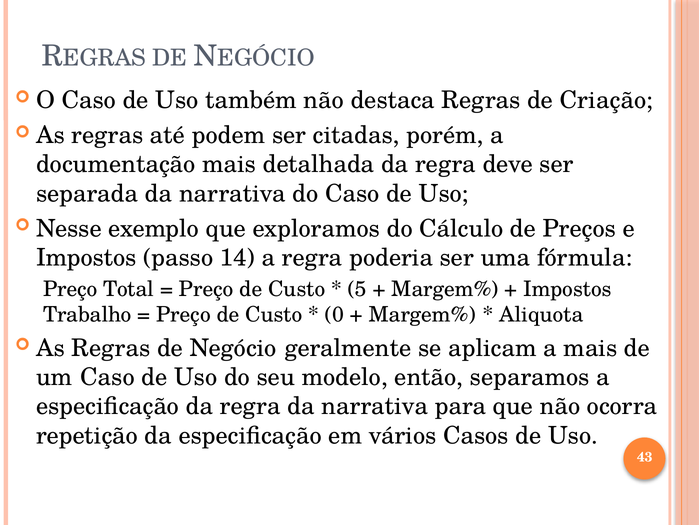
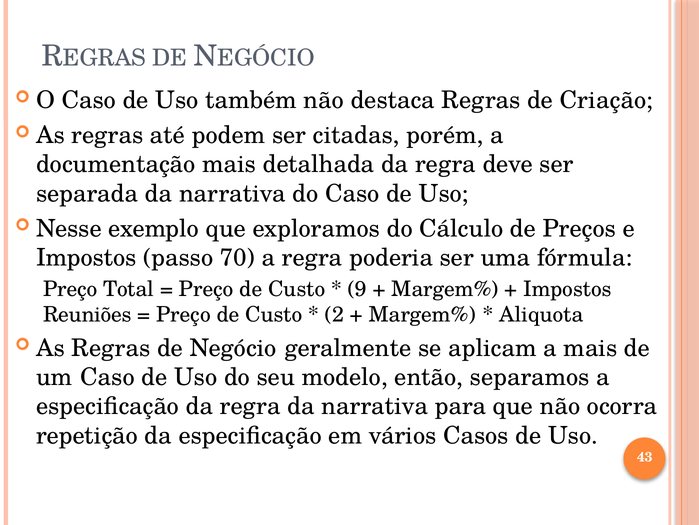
14: 14 -> 70 (237, 257)
5: 5 -> 9 (357, 289)
Trabalho: Trabalho -> Reuniões (87, 314)
0: 0 -> 2 (334, 314)
